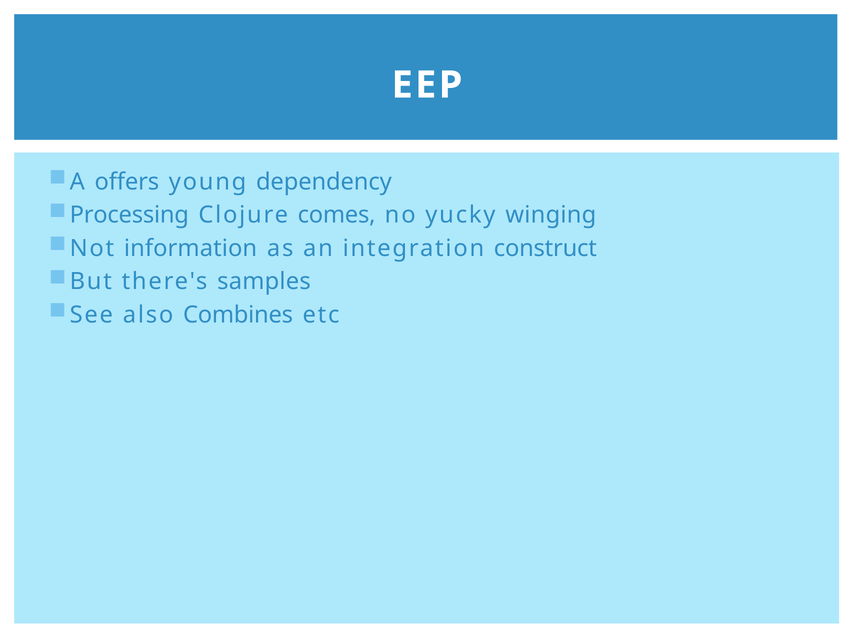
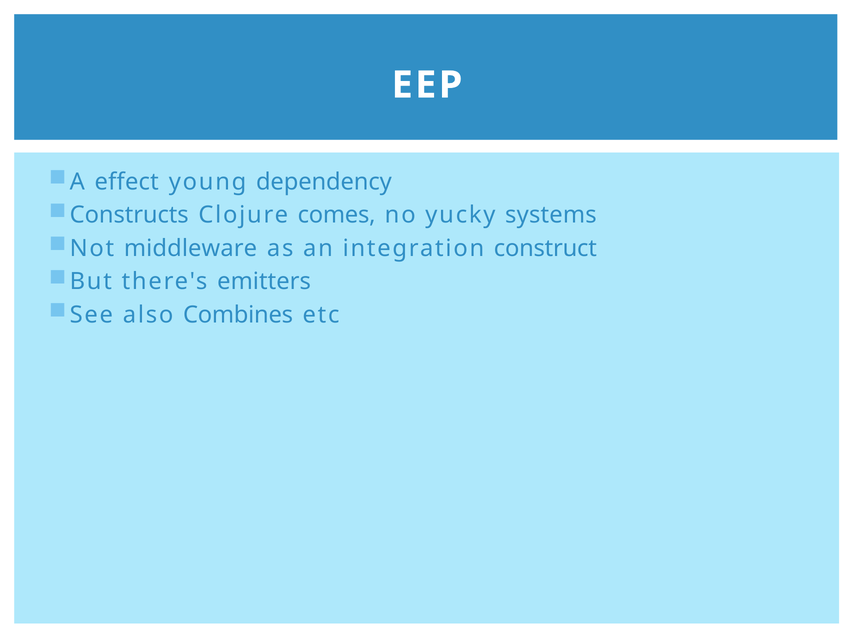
offers: offers -> effect (127, 182)
Processing: Processing -> Constructs (129, 215)
winging: winging -> systems (551, 215)
information: information -> middleware (191, 249)
samples: samples -> emitters (264, 282)
